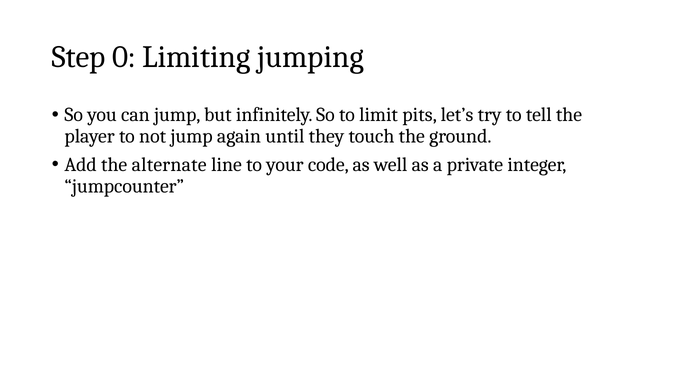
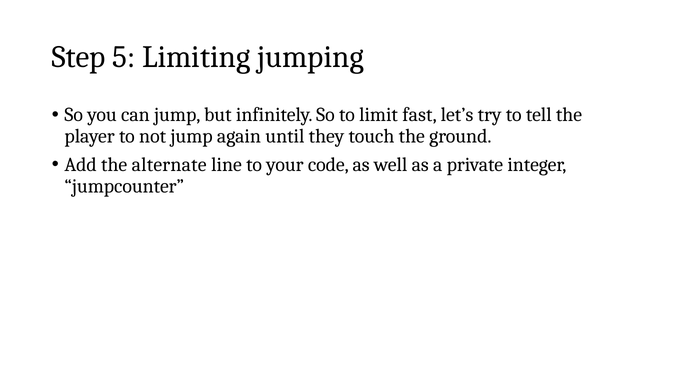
0: 0 -> 5 (124, 57)
pits: pits -> fast (420, 115)
